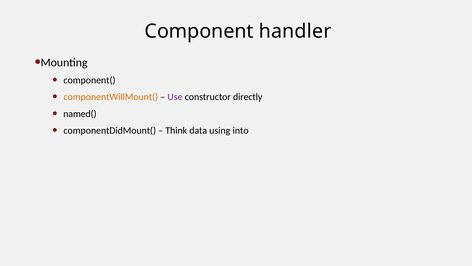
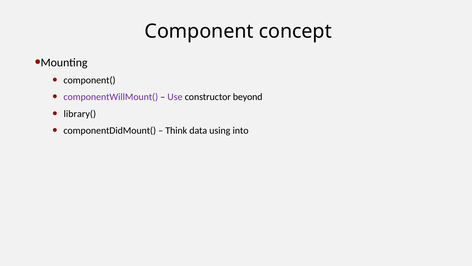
handler: handler -> concept (295, 31)
componentWillMount( colour: orange -> purple (111, 97)
directly: directly -> beyond (248, 97)
named(: named( -> library( (80, 114)
